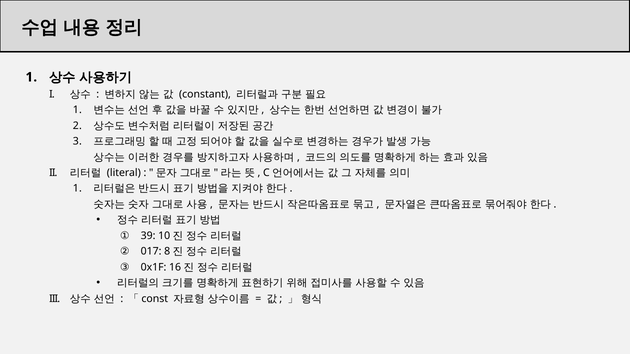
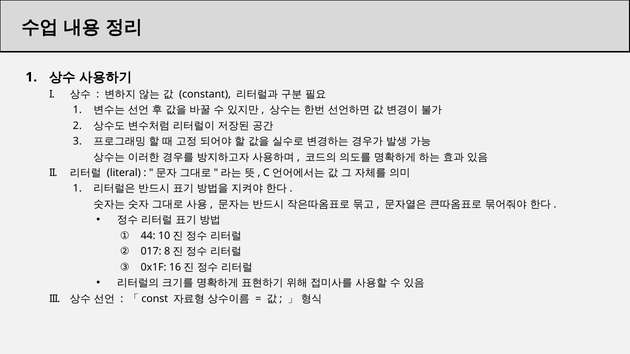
39: 39 -> 44 (148, 236)
